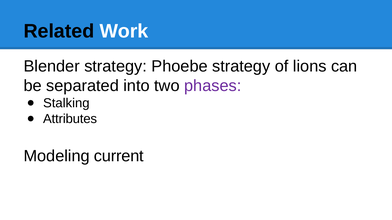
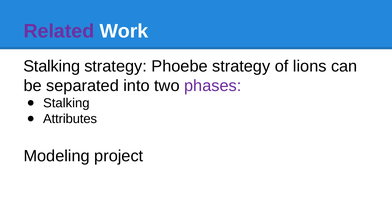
Related colour: black -> purple (59, 31)
Blender: Blender -> Stalking (52, 66)
current: current -> project (119, 156)
